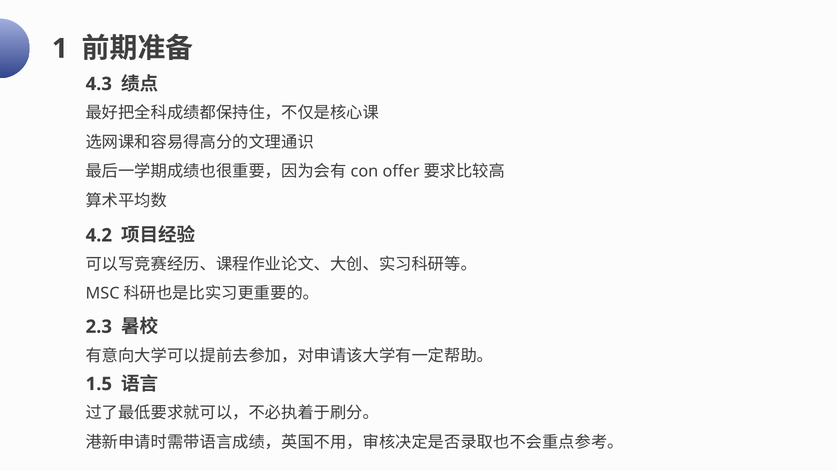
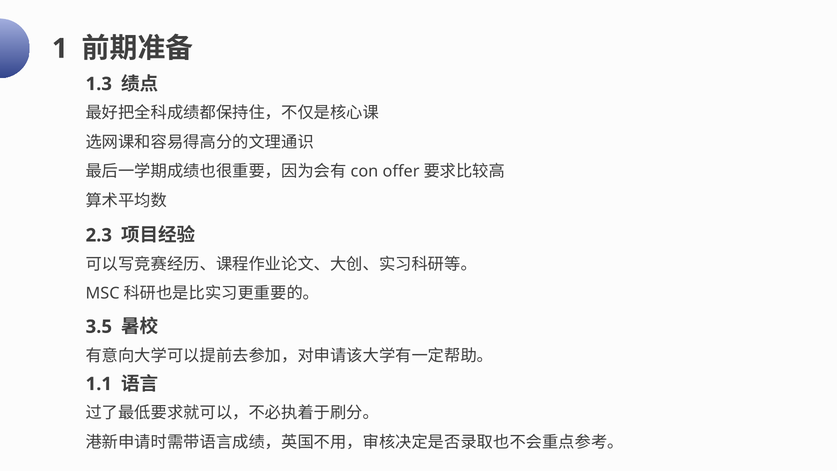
4.3: 4.3 -> 1.3 (99, 84)
4.2: 4.2 -> 2.3 (99, 235)
2.3: 2.3 -> 3.5 (99, 327)
1.5: 1.5 -> 1.1 (99, 384)
